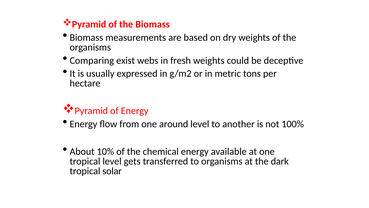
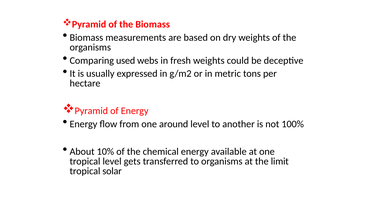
exist: exist -> used (126, 60)
dark: dark -> limit (280, 161)
